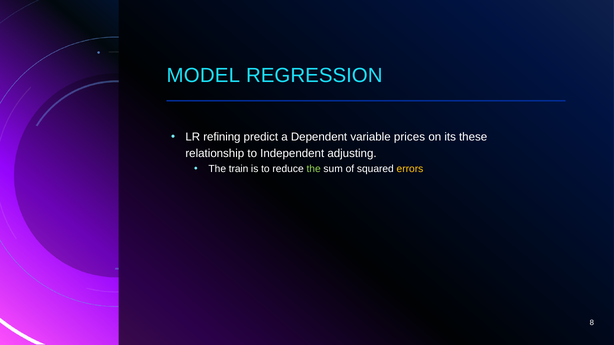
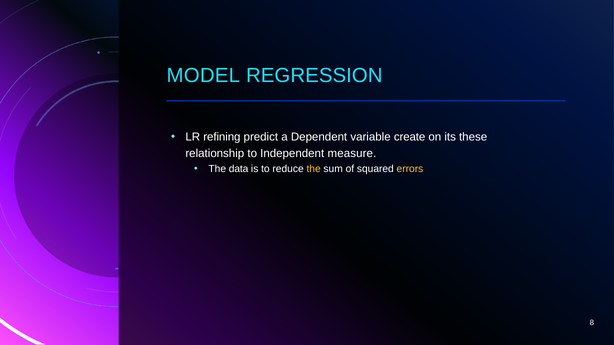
prices: prices -> create (410, 137)
adjusting: adjusting -> measure (352, 154)
train: train -> data (239, 169)
the colour: light green -> yellow (314, 169)
